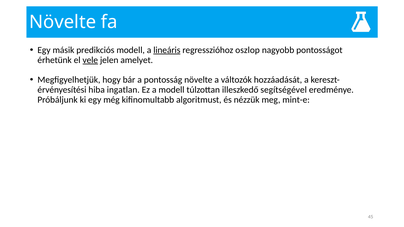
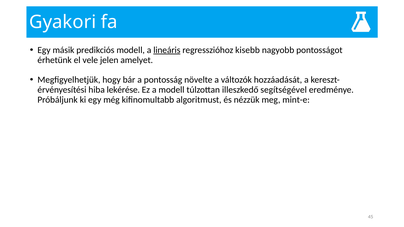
Növelte: Növelte -> Gyakori (63, 22)
oszlop: oszlop -> kisebb (248, 50)
vele underline: present -> none (90, 60)
ingatlan: ingatlan -> lekérése (123, 90)
